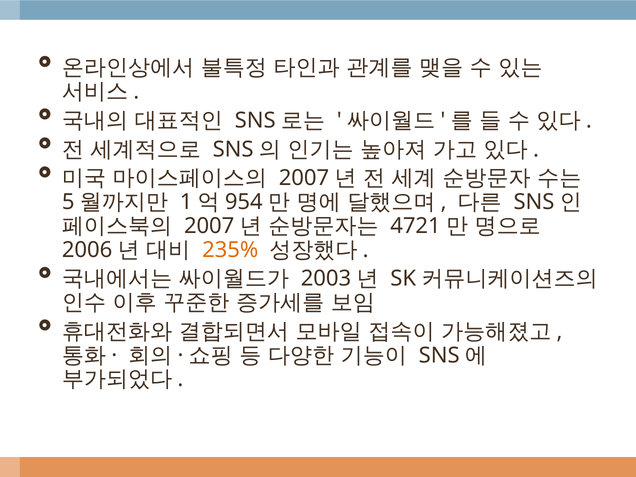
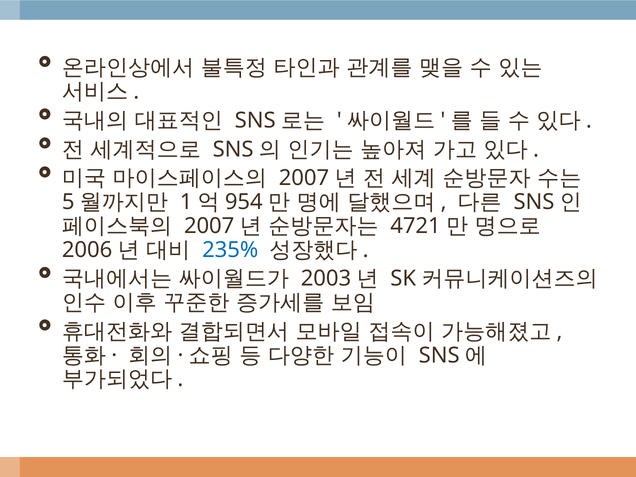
235% colour: orange -> blue (230, 250)
